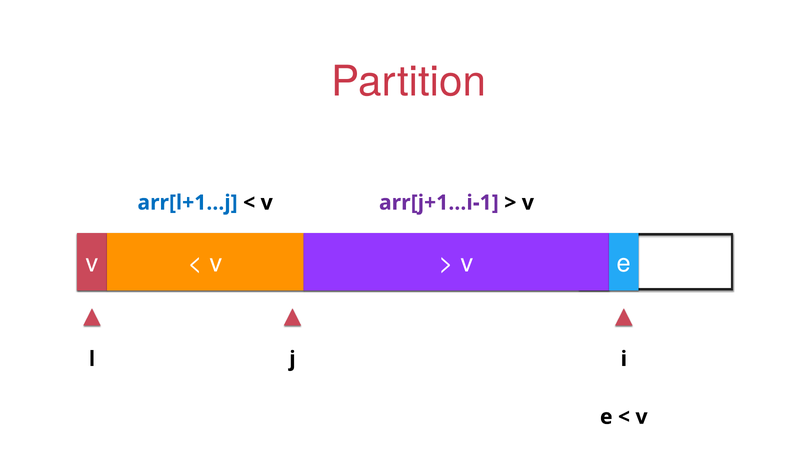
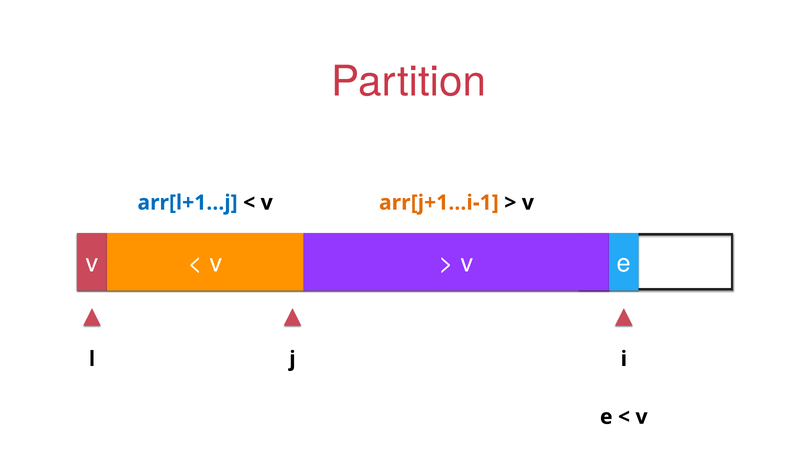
arr[j+1…i-1 colour: purple -> orange (439, 203)
